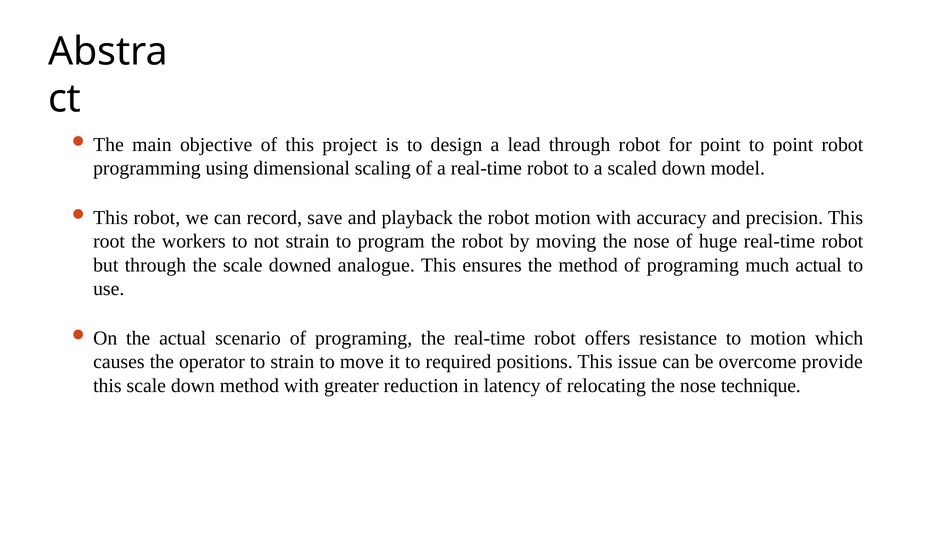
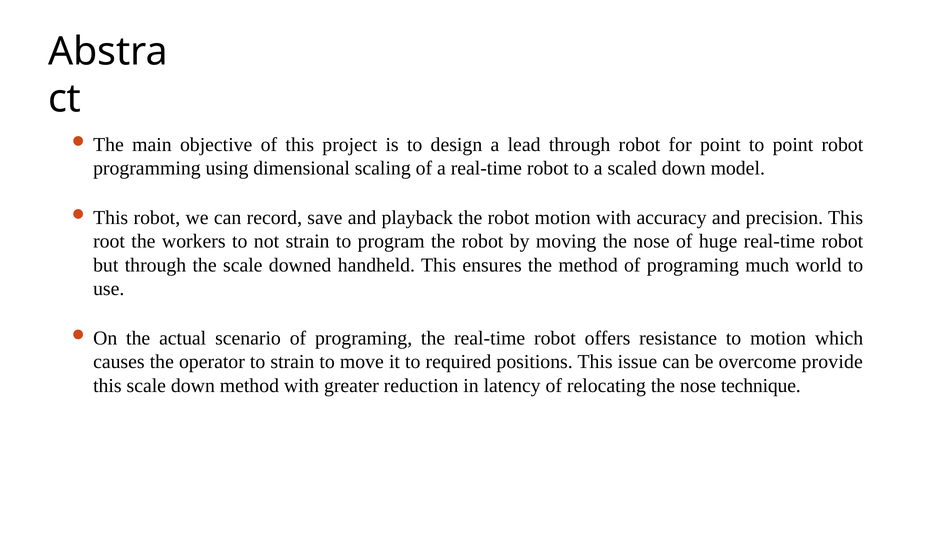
analogue: analogue -> handheld (376, 265)
much actual: actual -> world (819, 265)
